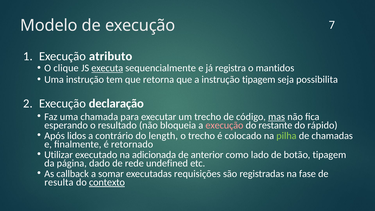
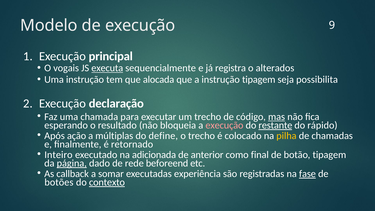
7: 7 -> 9 (332, 25)
atributo: atributo -> principal (111, 56)
clique: clique -> vogais (66, 68)
mantidos: mantidos -> alterados (275, 68)
retorna: retorna -> alocada (159, 79)
restante underline: none -> present (275, 125)
lidos: lidos -> ação (77, 136)
contrário: contrário -> múltiplas (114, 136)
length: length -> define (163, 136)
pilha colour: light green -> yellow (286, 136)
Utilizar: Utilizar -> Inteiro (58, 155)
lado: lado -> final (260, 155)
página underline: none -> present (72, 163)
undefined: undefined -> beforeend (167, 163)
requisições: requisições -> experiência (197, 174)
fase underline: none -> present (307, 174)
resulta: resulta -> botões (59, 182)
